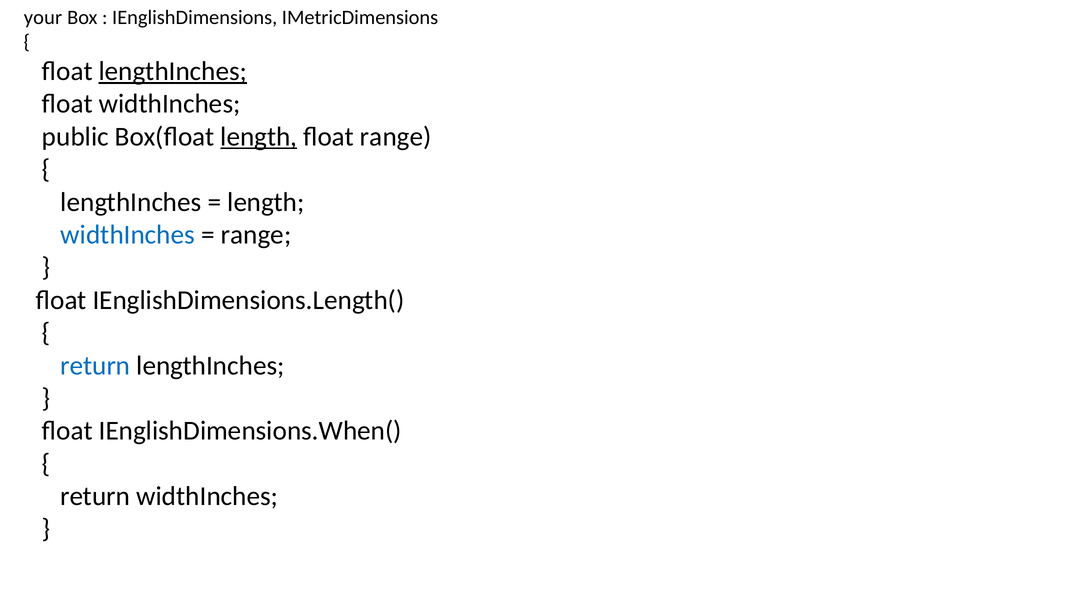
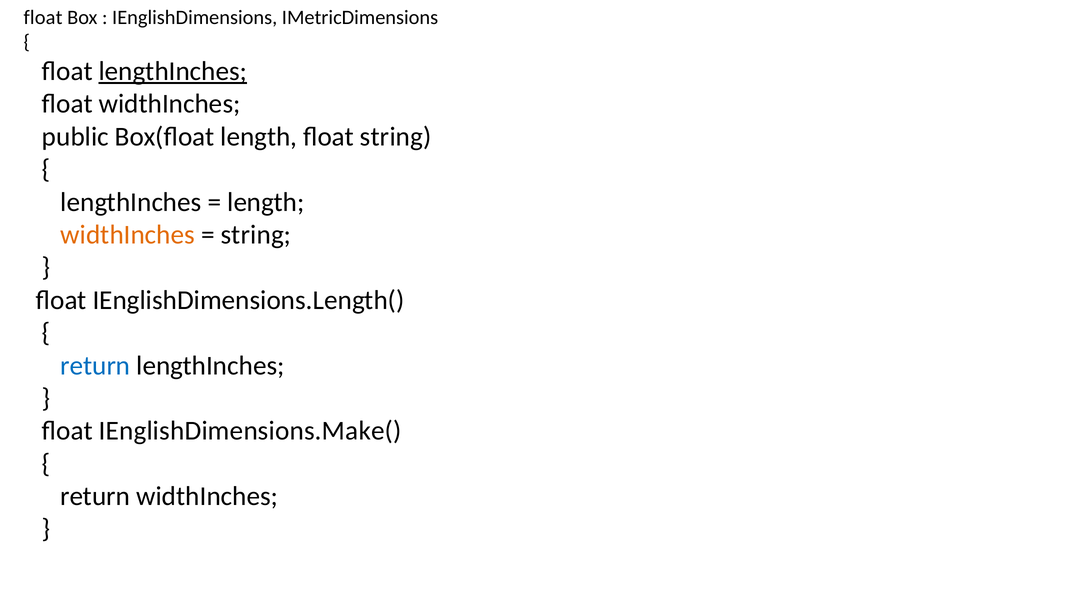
your: your -> float (43, 18)
length underline: present -> none (259, 137)
float range: range -> string (396, 137)
widthInches colour: blue -> orange (128, 235)
range: range -> string (256, 235)
IEnglishDimensions.When(: IEnglishDimensions.When( -> IEnglishDimensions.Make( (250, 431)
